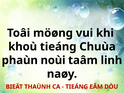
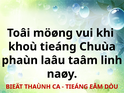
noùi: noùi -> laâu (53, 60)
